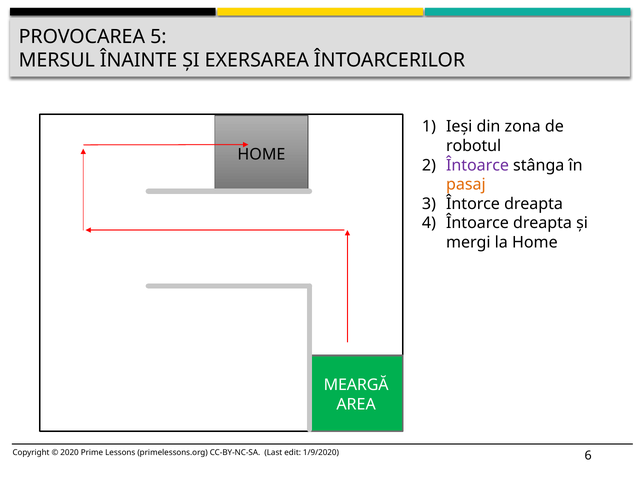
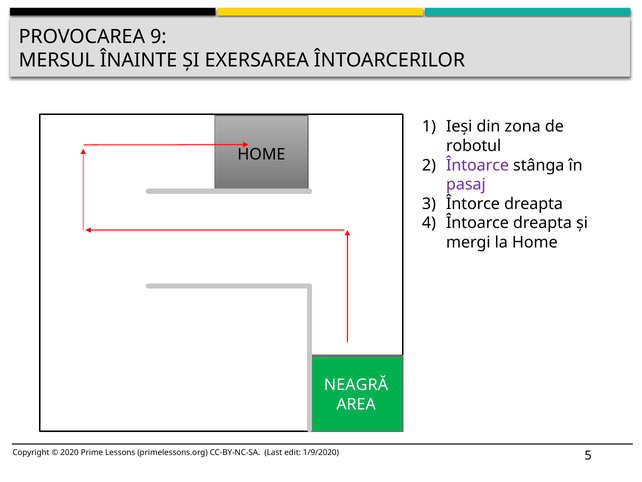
5: 5 -> 9 (158, 37)
pasaj colour: orange -> purple (466, 184)
MEARGĂ: MEARGĂ -> NEAGRĂ (356, 385)
6: 6 -> 5 (588, 455)
